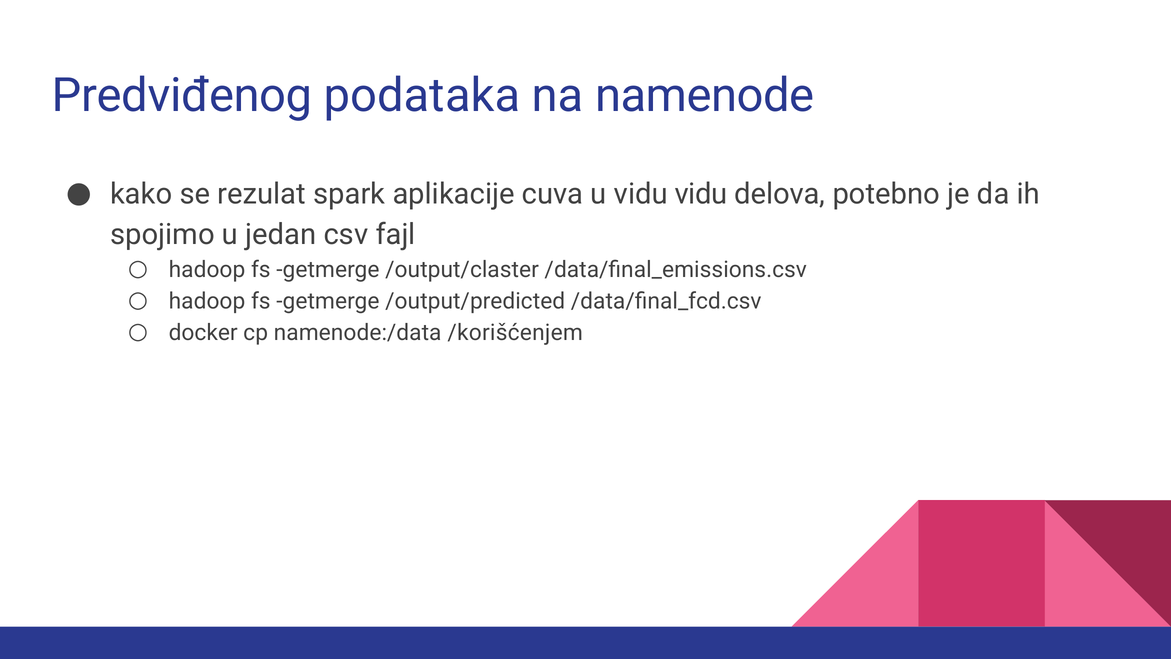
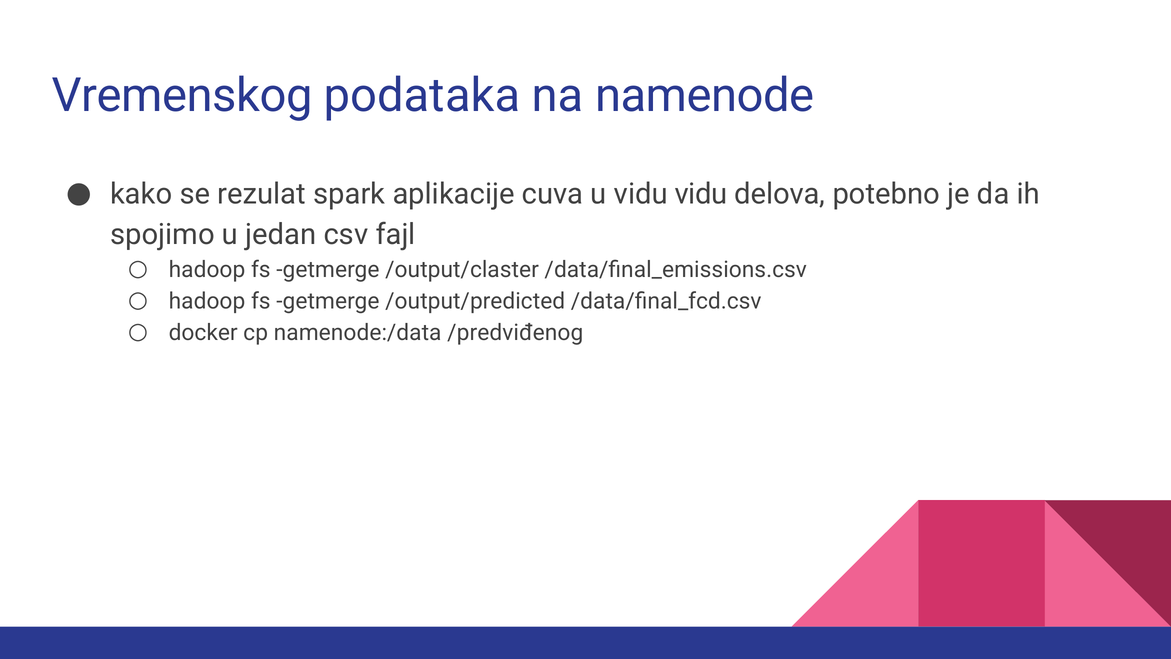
Predviđenog: Predviđenog -> Vremenskog (182, 96)
/korišćenjem: /korišćenjem -> /predviđenog (515, 332)
